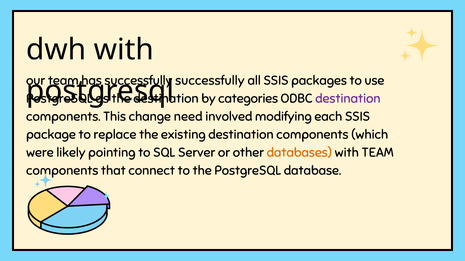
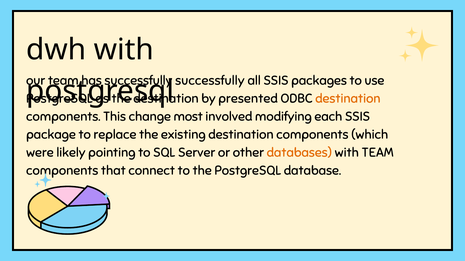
categories: categories -> presented (248, 99)
destination colour: purple -> orange (348, 99)
need: need -> most (188, 117)
